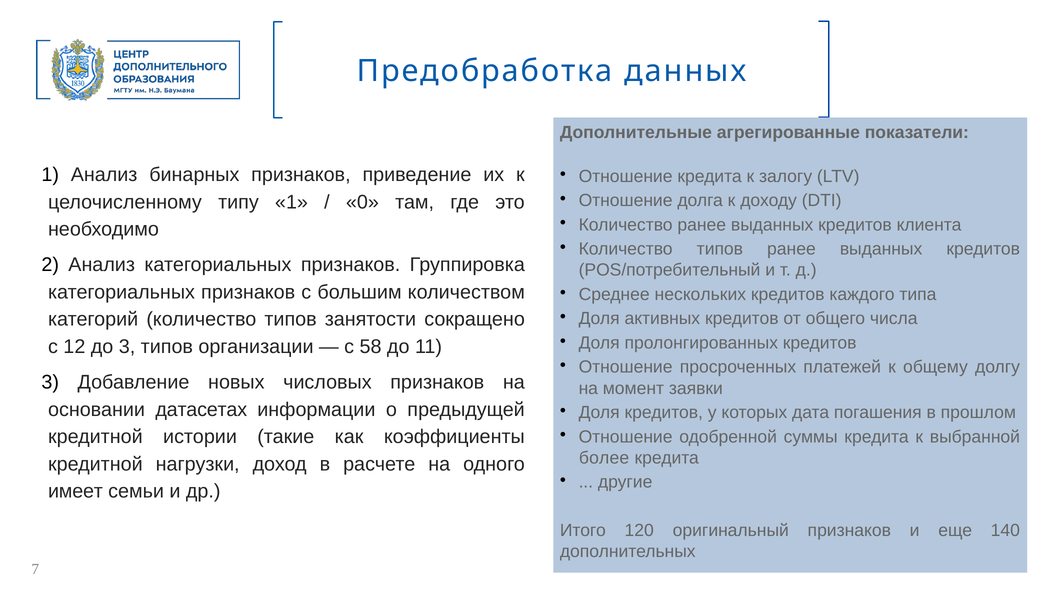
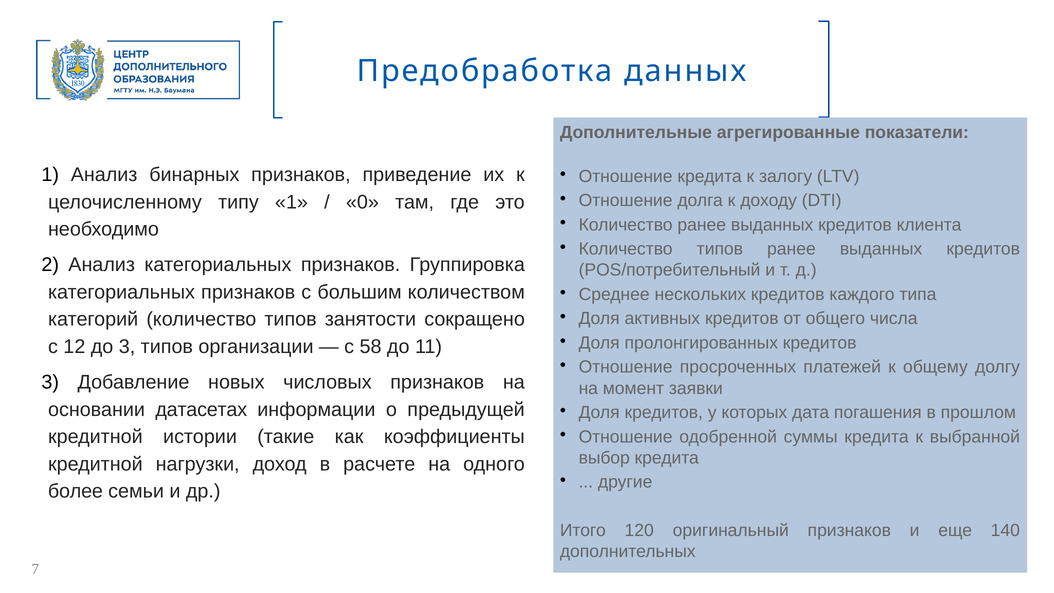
более: более -> выбор (604, 458)
имеет: имеет -> более (75, 491)
